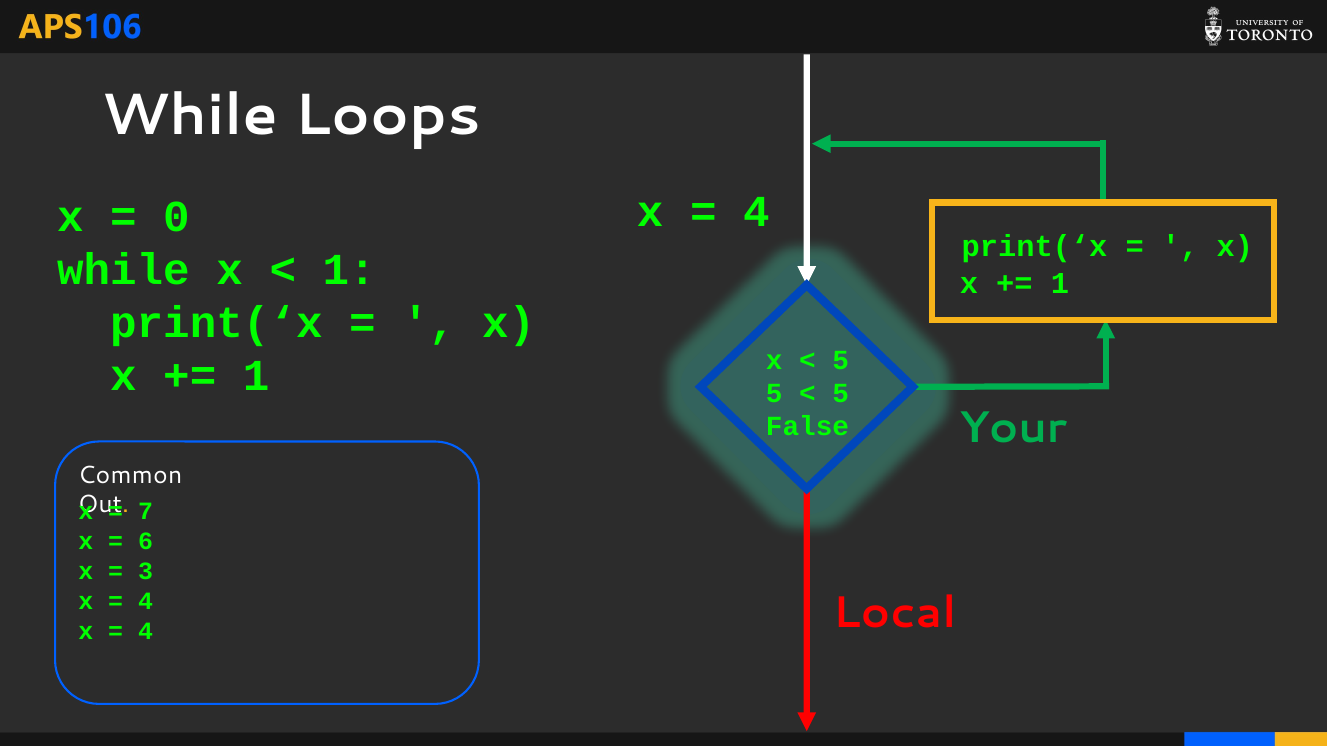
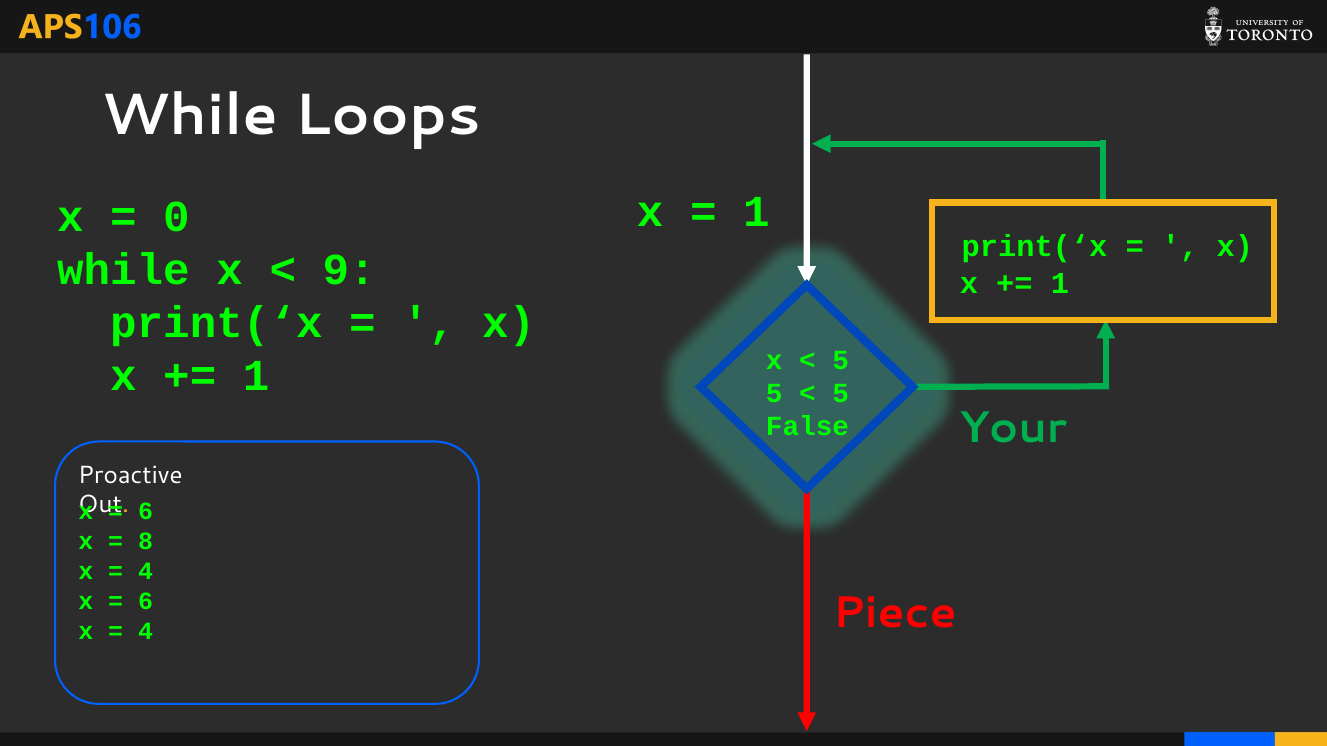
4: 4 -> 1 (756, 212)
1: 1 -> 9 (349, 270)
Common: Common -> Proactive (130, 475)
7: 7 -> 6 (145, 512)
6: 6 -> 8 (145, 542)
3: 3 -> 4 (145, 571)
4: 4 -> 6 (145, 601)
Local: Local -> Piece (895, 613)
